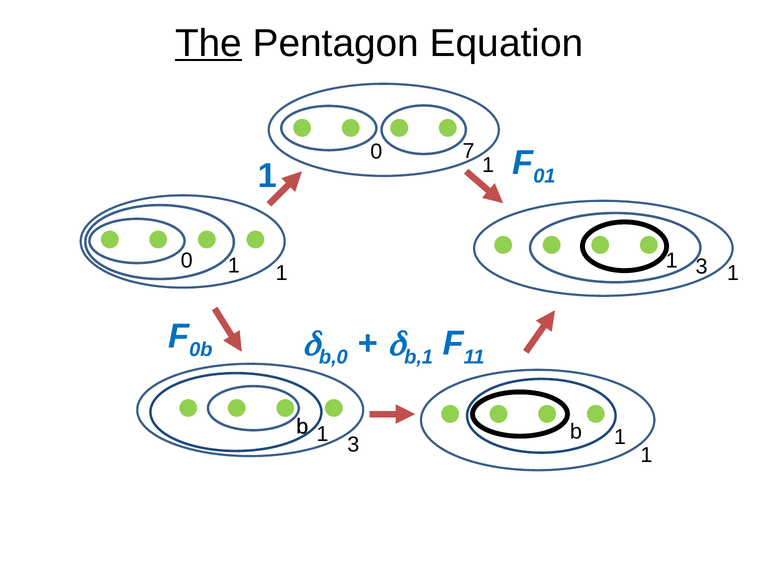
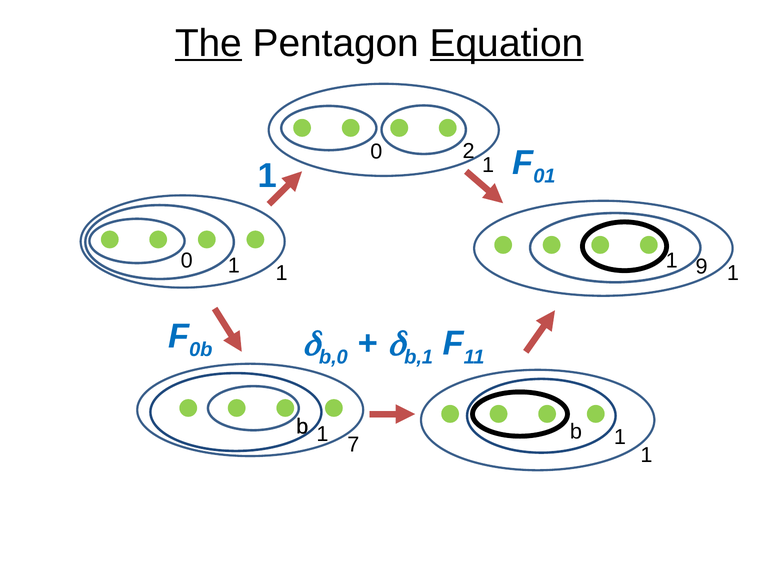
Equation underline: none -> present (507, 43)
7: 7 -> 2 (469, 151)
3: 3 -> 9 (702, 267)
3: 3 -> 7 (353, 445)
